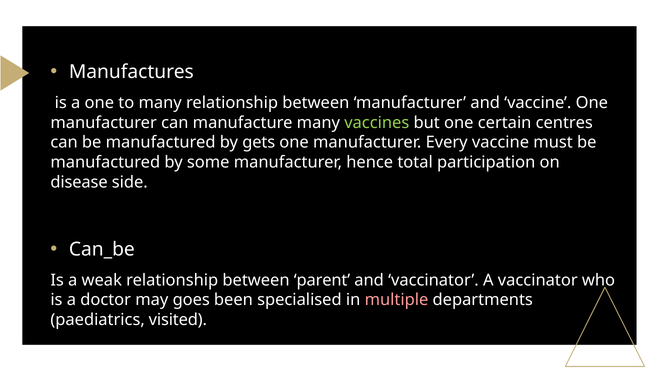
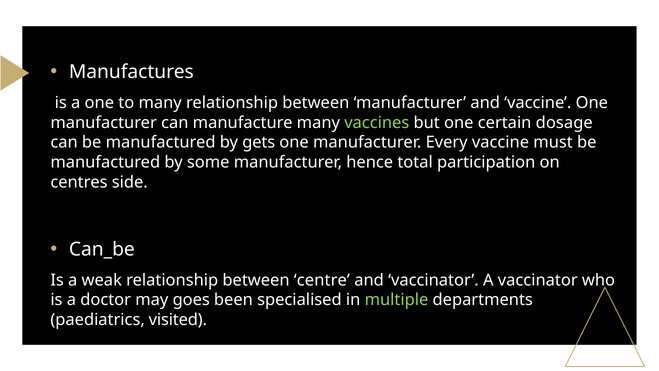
centres: centres -> dosage (564, 123)
disease: disease -> centres (79, 182)
parent: parent -> centre (322, 280)
multiple colour: pink -> light green (396, 300)
